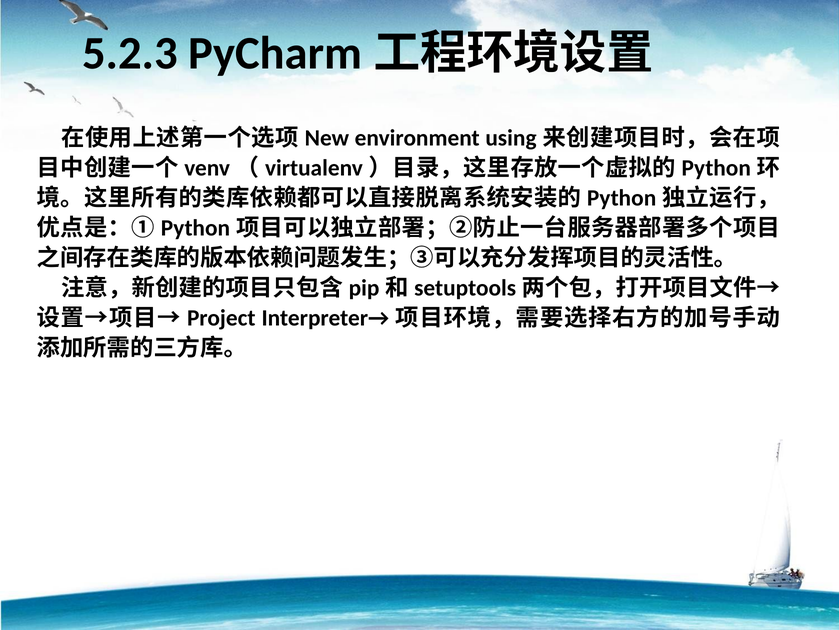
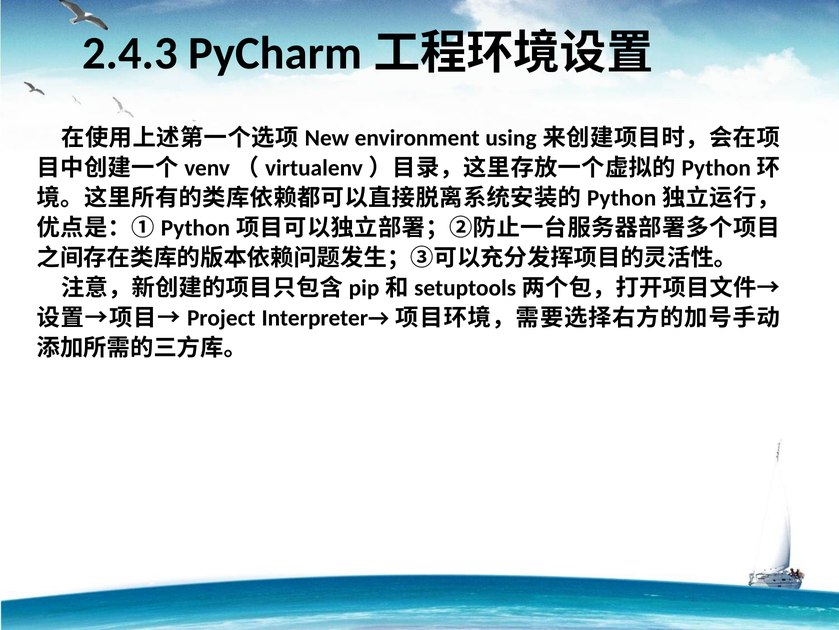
5.2.3: 5.2.3 -> 2.4.3 (130, 53)
